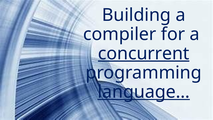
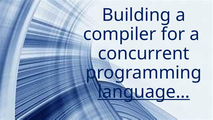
concurrent underline: present -> none (144, 53)
